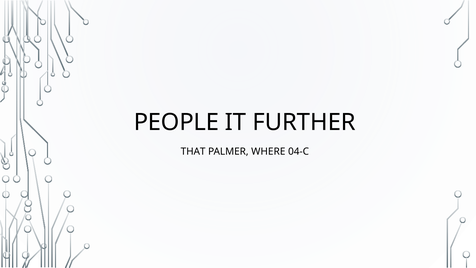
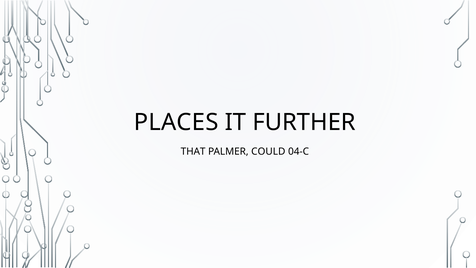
PEOPLE: PEOPLE -> PLACES (176, 122)
WHERE: WHERE -> COULD (268, 151)
